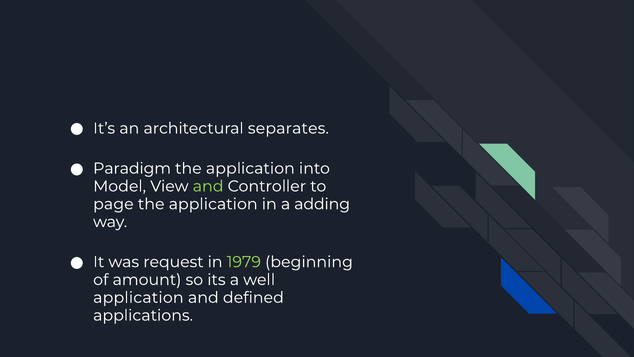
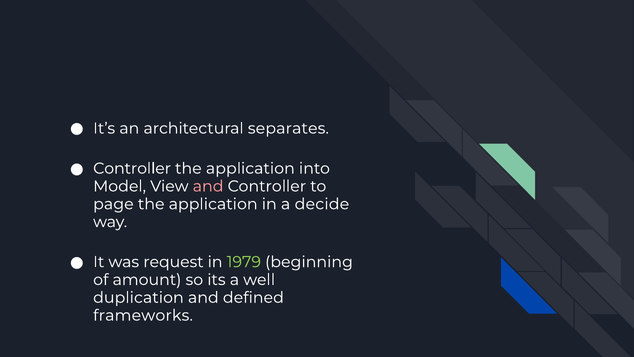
Paradigm: Paradigm -> Controller (132, 168)
and colour: light green -> pink (208, 186)
adding: adding -> decide (322, 204)
application: application -> duplication (138, 297)
applications: applications -> frameworks (143, 315)
